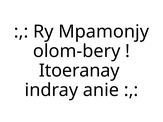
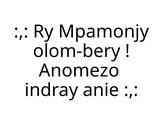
Itoeranay: Itoeranay -> Anomezo (79, 71)
